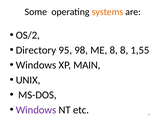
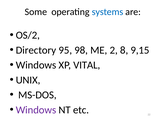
systems colour: orange -> blue (107, 12)
ME 8: 8 -> 2 (114, 50)
1,55: 1,55 -> 9,15 (140, 50)
MAIN: MAIN -> VITAL (87, 65)
